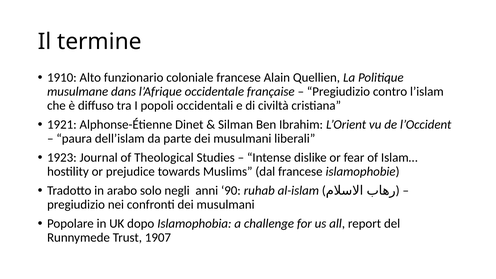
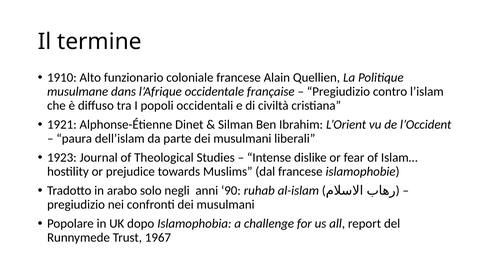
1907: 1907 -> 1967 (158, 238)
